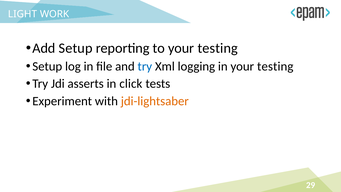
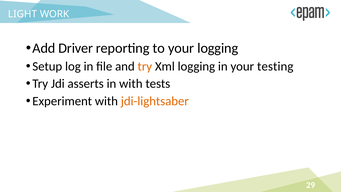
Add Setup: Setup -> Driver (76, 48)
to your testing: testing -> logging (218, 48)
try colour: blue -> orange (145, 66)
in click: click -> with (131, 84)
